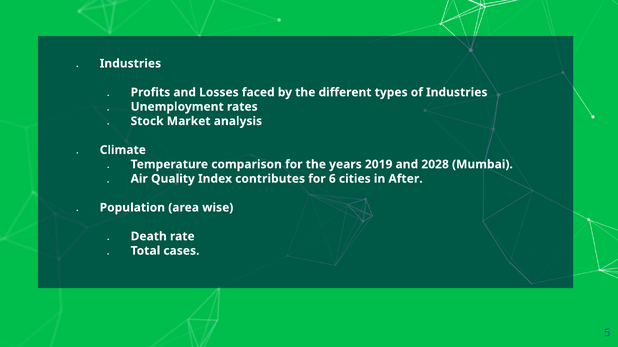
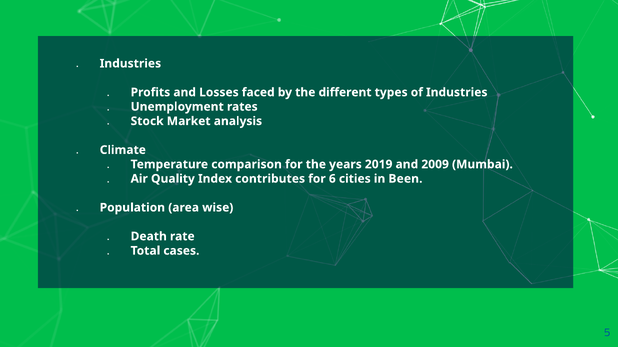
2028: 2028 -> 2009 (435, 165)
After: After -> Been (405, 179)
